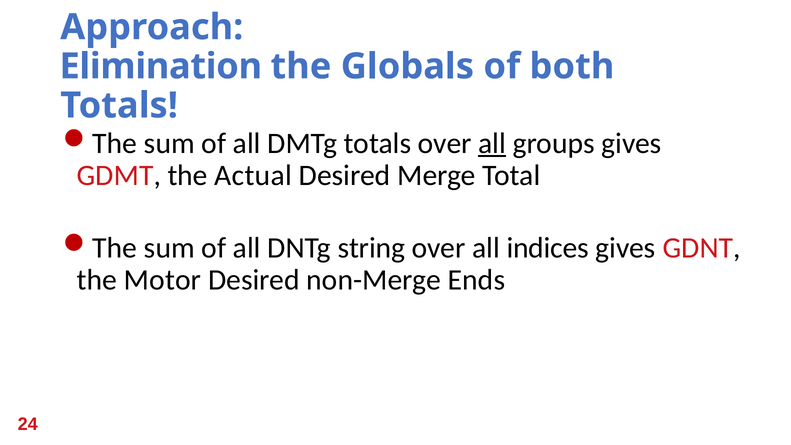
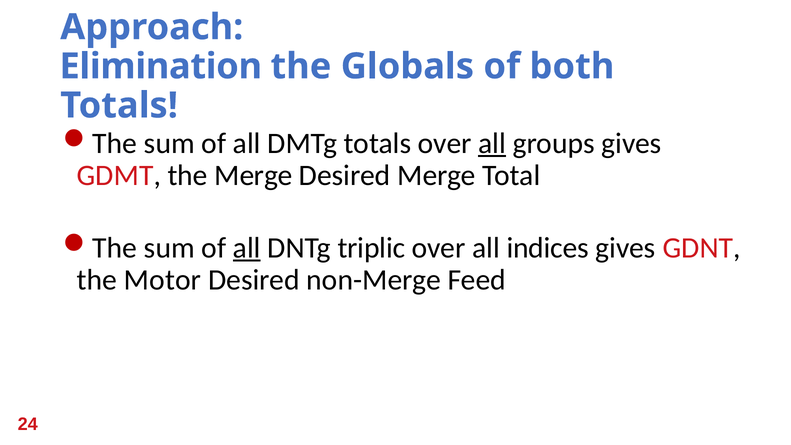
the Actual: Actual -> Merge (253, 175)
all underline: none -> present (247, 248)
string: string -> triplic (371, 248)
Ends: Ends -> Feed (477, 280)
